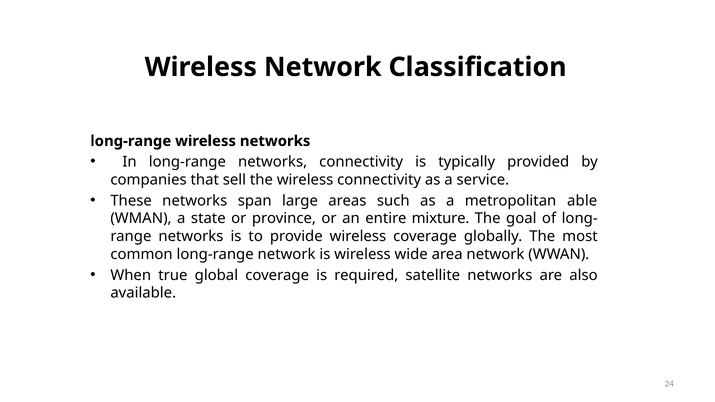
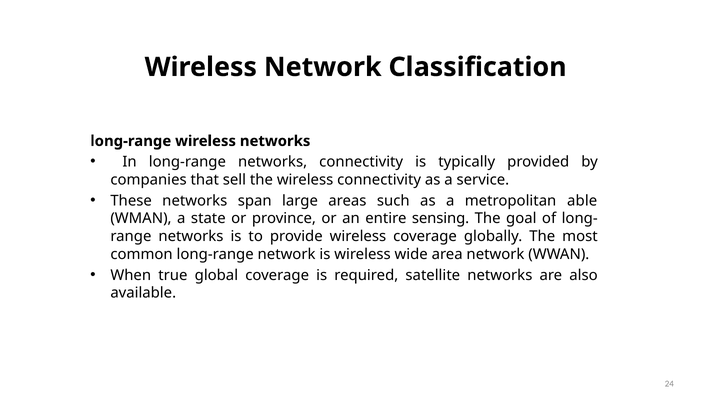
mixture: mixture -> sensing (441, 219)
